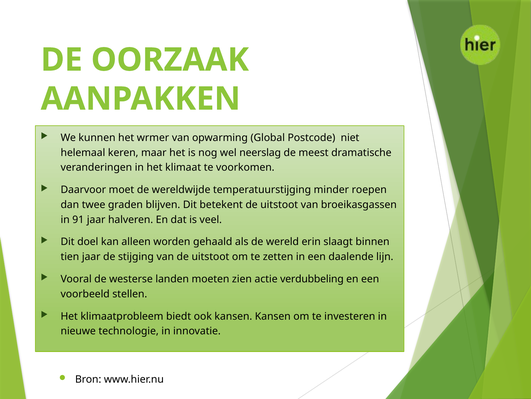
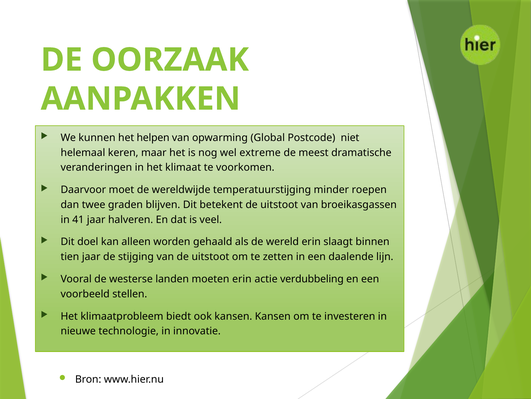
wrmer: wrmer -> helpen (153, 138)
neerslag: neerslag -> extreme (260, 152)
91: 91 -> 41 (78, 219)
moeten zien: zien -> erin (242, 279)
